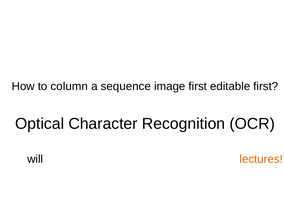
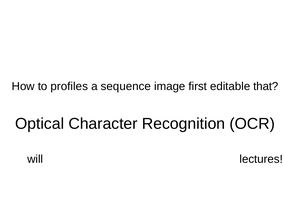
column: column -> profiles (69, 86)
editable first: first -> that (266, 86)
lectures colour: orange -> black (261, 159)
